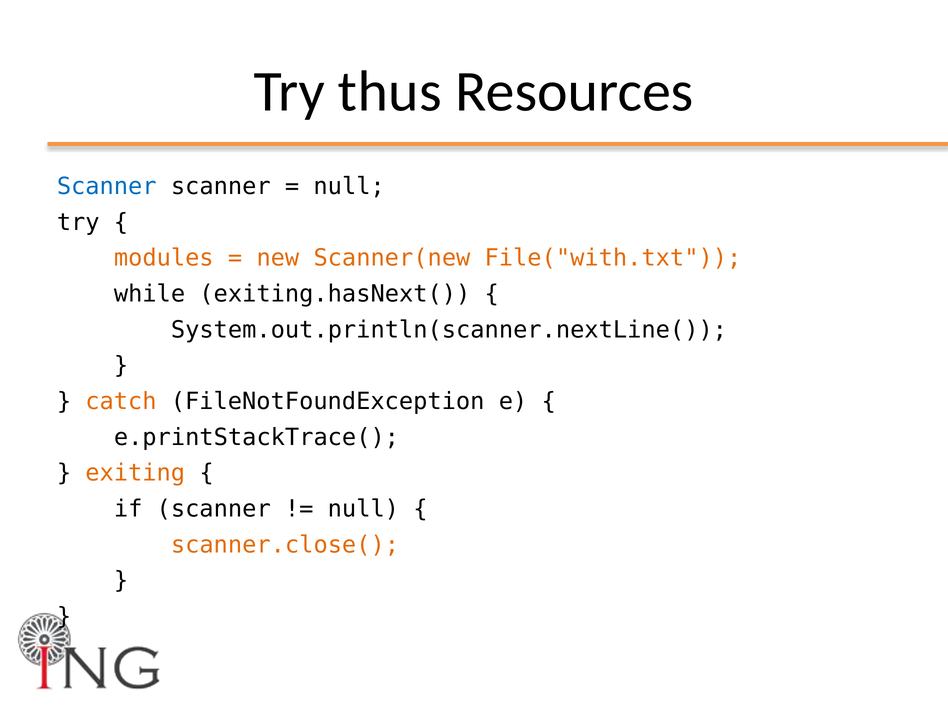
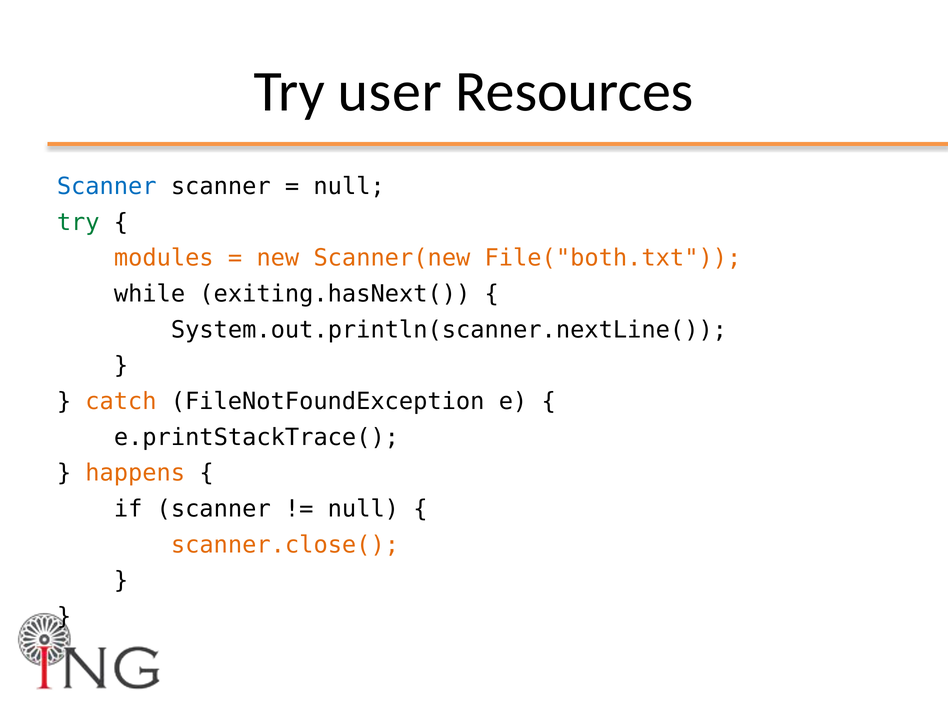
thus: thus -> user (390, 92)
try colour: black -> green (78, 222)
File("with.txt: File("with.txt -> File("both.txt (613, 258)
exiting: exiting -> happens (135, 473)
